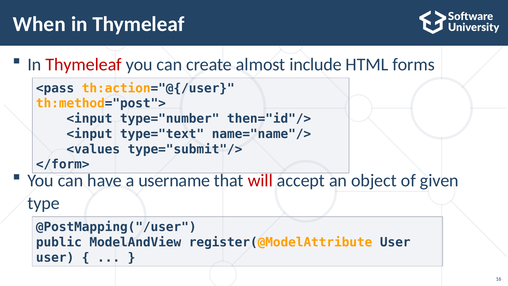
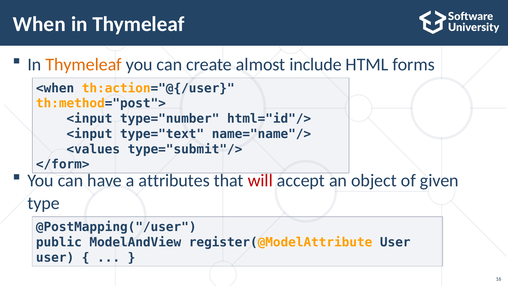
Thymeleaf colour: red -> orange (84, 64)
<pass: <pass -> <when (55, 88)
then="id"/>: then="id"/> -> html="id"/> (269, 119)
username: username -> attributes (174, 180)
